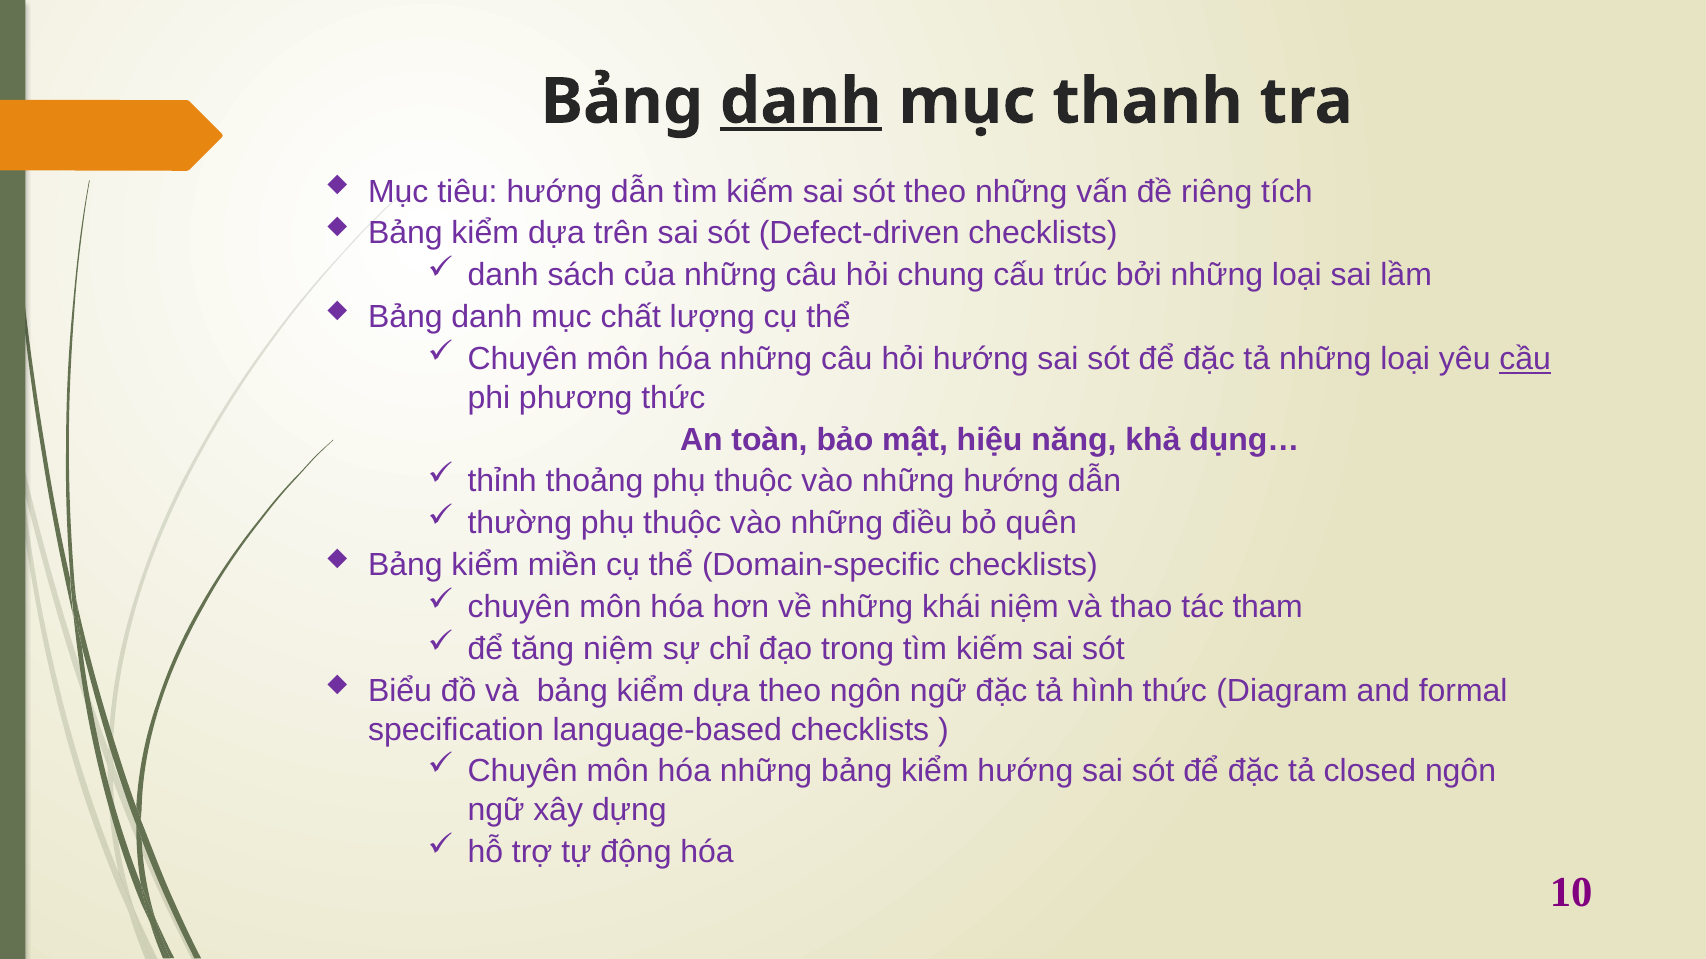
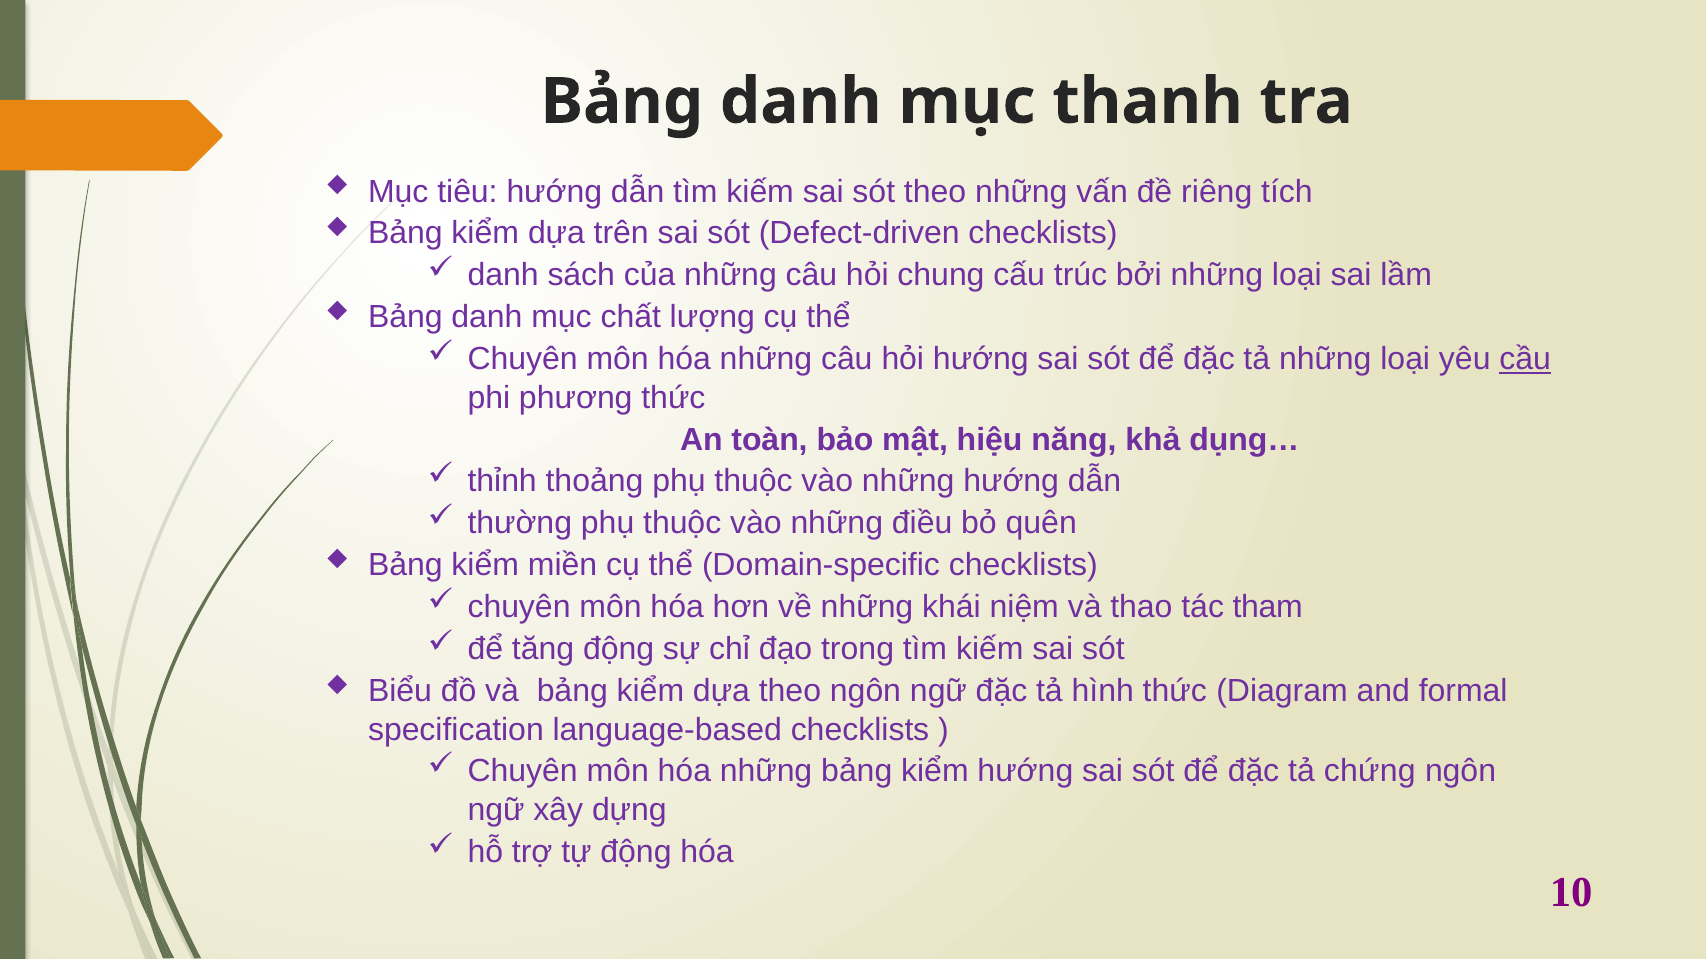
danh underline: present -> none (801, 102)
tăng niệm: niệm -> động (619, 650)
closed: closed -> chứng (1370, 772)
